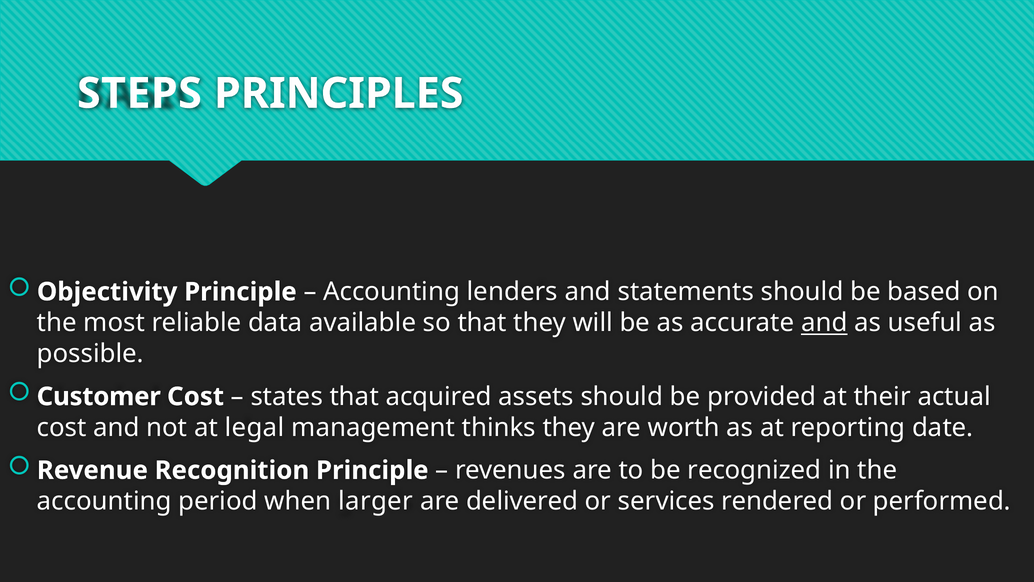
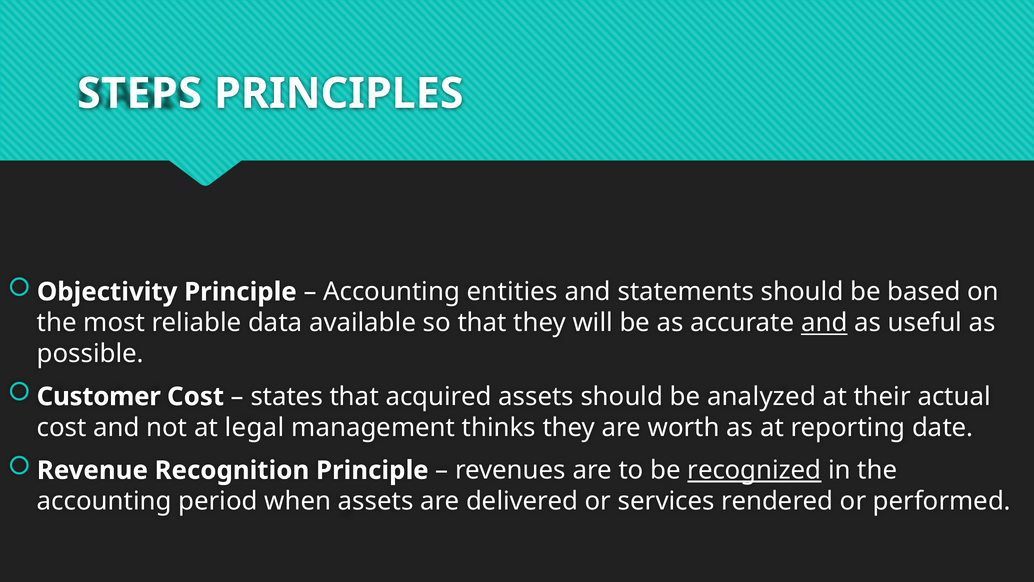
lenders: lenders -> entities (512, 292)
provided: provided -> analyzed (762, 396)
recognized underline: none -> present (754, 470)
when larger: larger -> assets (376, 501)
